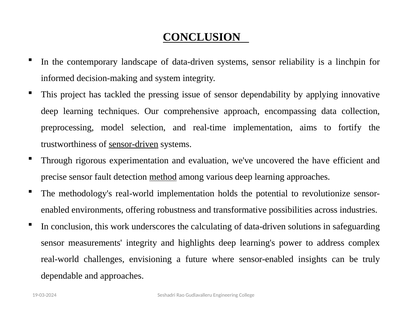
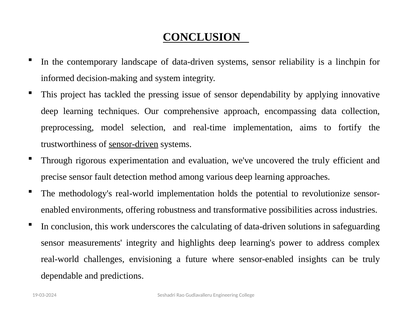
the have: have -> truly (321, 160)
method underline: present -> none (163, 177)
and approaches: approaches -> predictions (122, 276)
